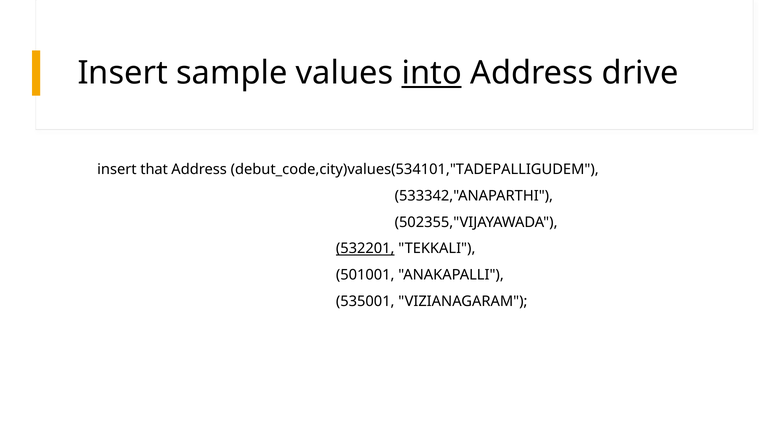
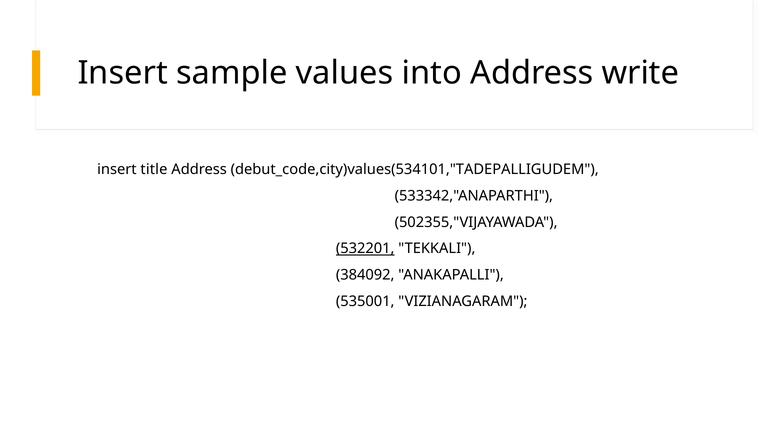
into underline: present -> none (432, 73)
drive: drive -> write (640, 73)
that: that -> title (154, 170)
501001: 501001 -> 384092 (365, 275)
